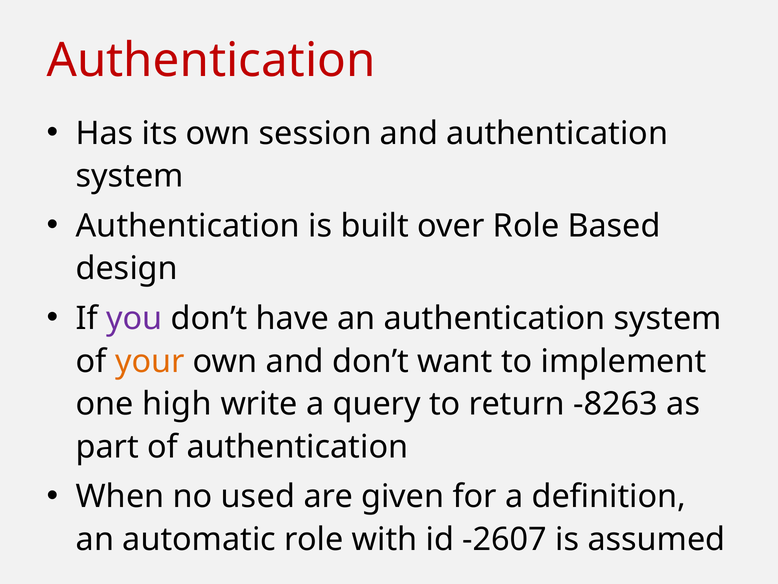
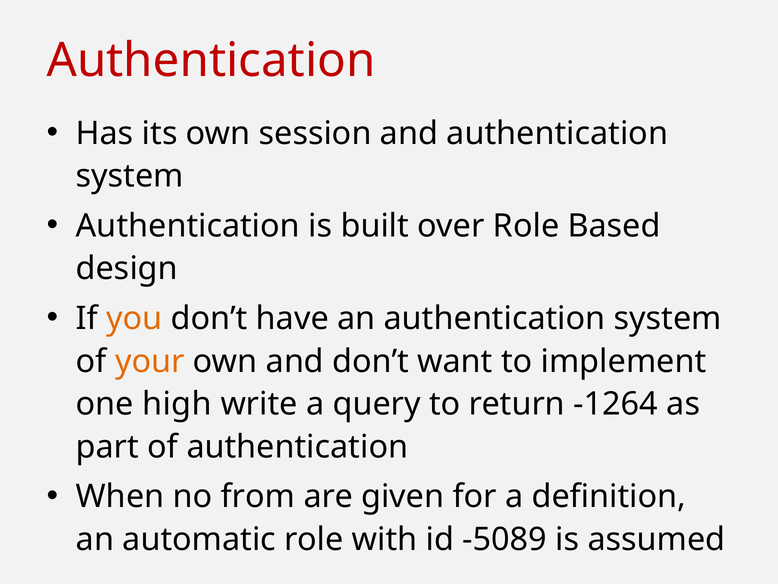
you colour: purple -> orange (134, 318)
-8263: -8263 -> -1264 (616, 404)
used: used -> from (258, 496)
-2607: -2607 -> -5089 (505, 539)
